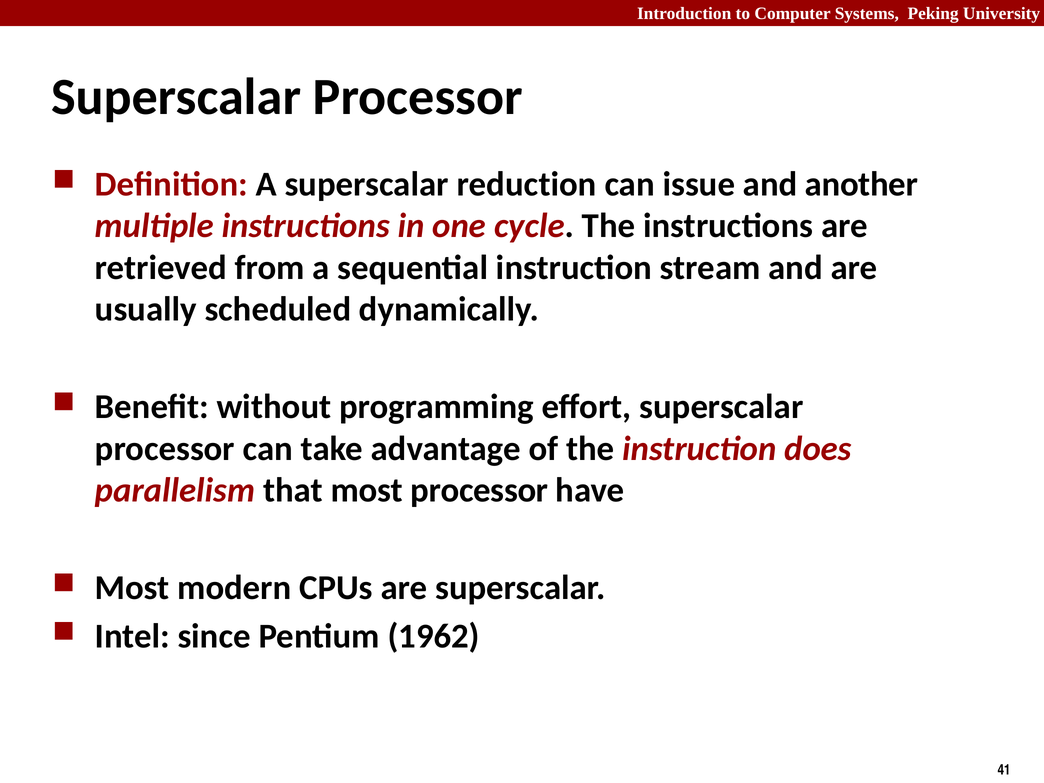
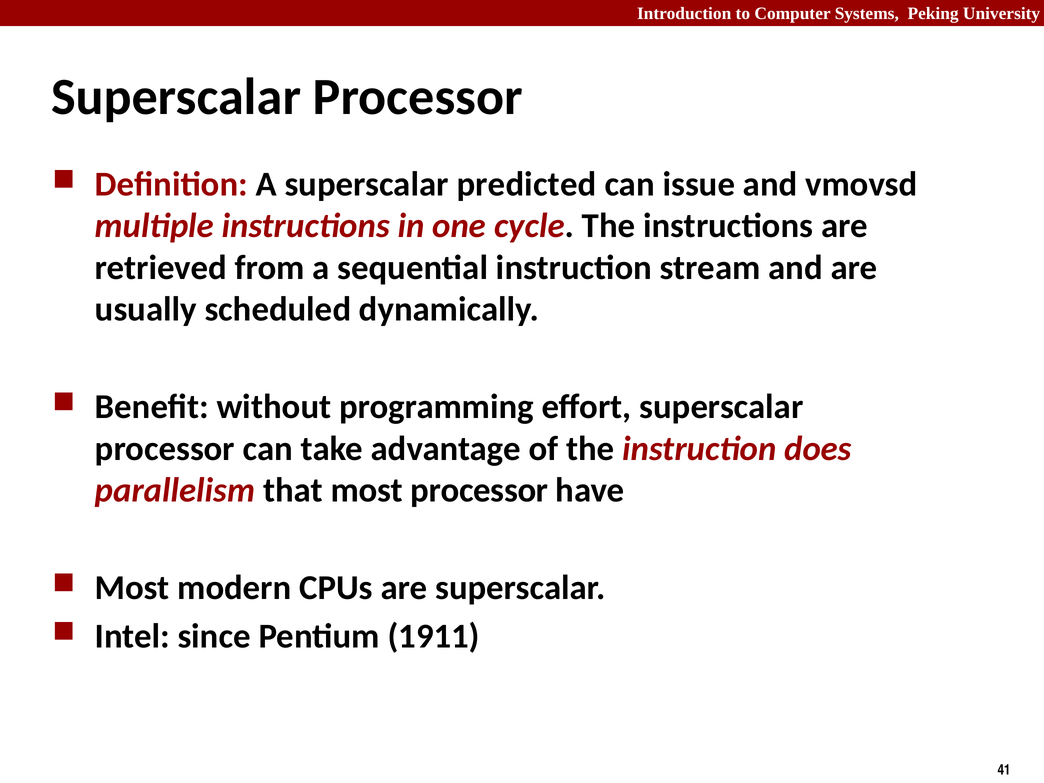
reduction: reduction -> predicted (527, 184)
another: another -> vmovsd (861, 184)
1962: 1962 -> 1911 (434, 636)
